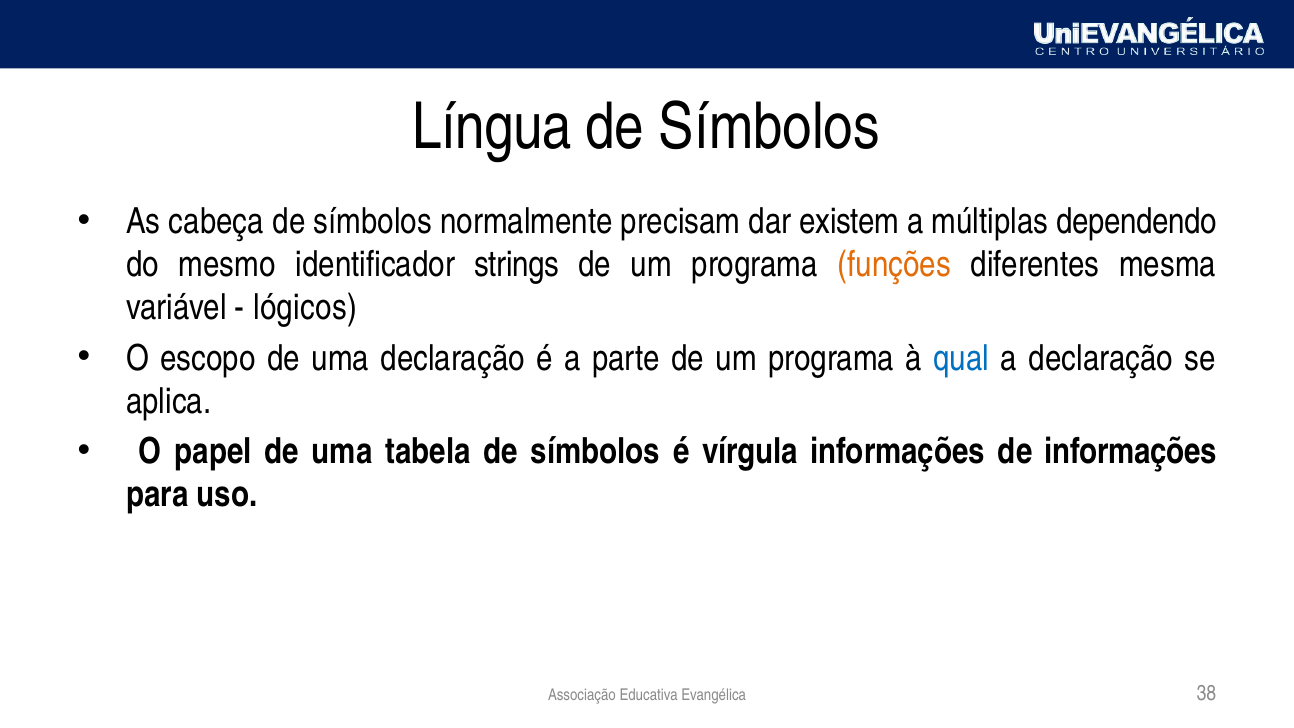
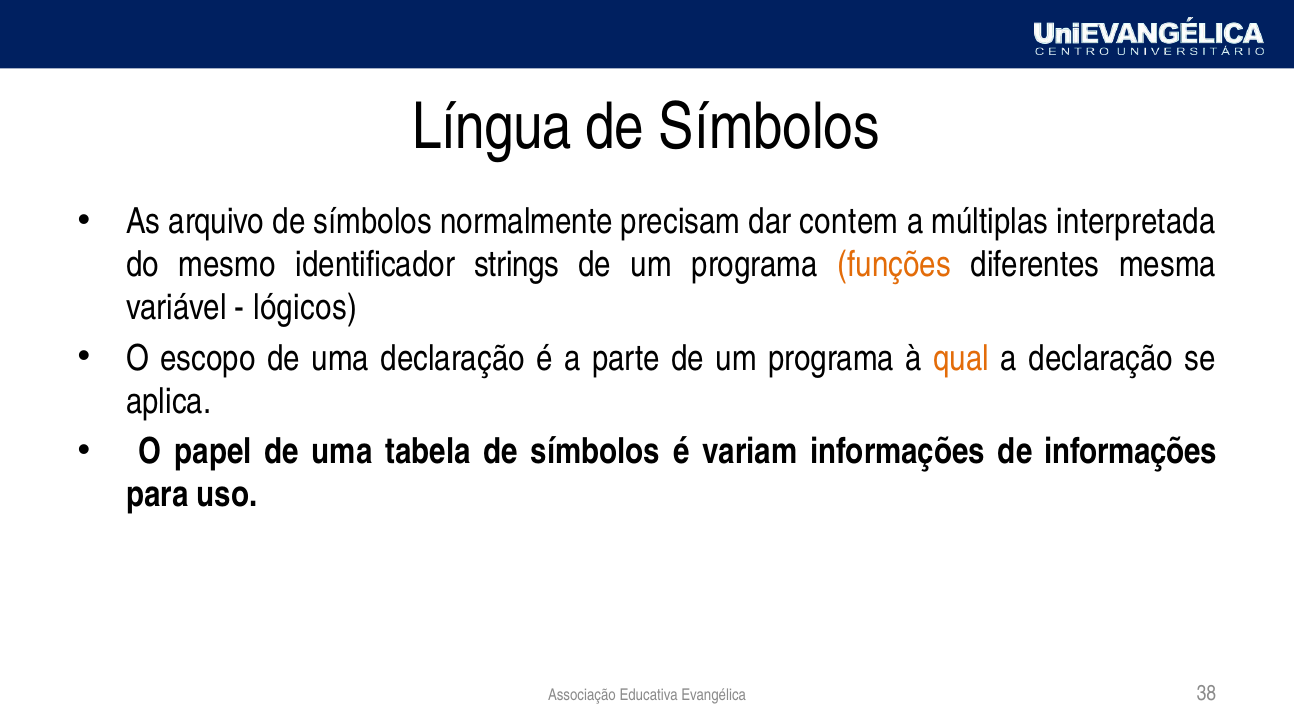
cabeça: cabeça -> arquivo (217, 221)
existem: existem -> contem (849, 221)
dependendo: dependendo -> interpretada (1136, 221)
qual colour: blue -> orange (961, 358)
vírgula: vírgula -> variam (750, 452)
